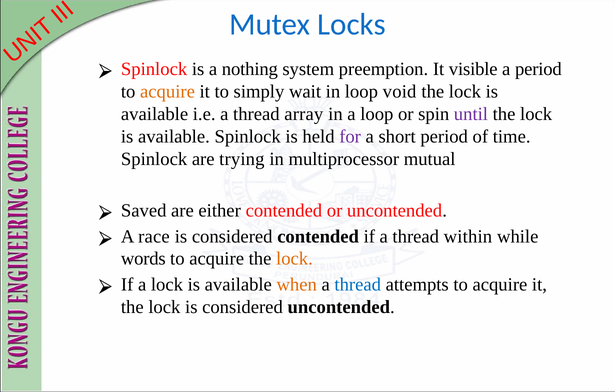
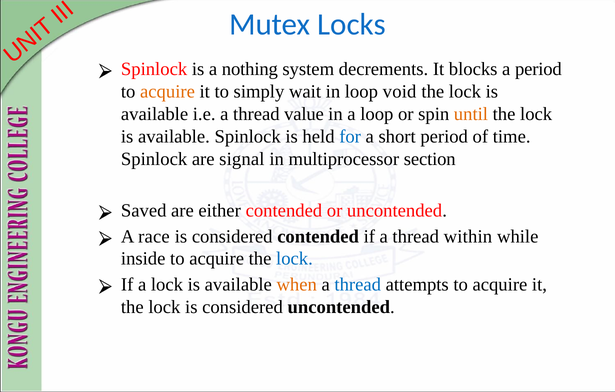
preemption: preemption -> decrements (383, 69)
visible: visible -> blocks (473, 69)
array: array -> value (304, 114)
until colour: purple -> orange (471, 114)
for colour: purple -> blue (350, 136)
trying: trying -> signal (242, 159)
mutual: mutual -> section (430, 159)
words: words -> inside (143, 258)
lock colour: orange -> blue (294, 258)
